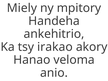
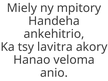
irakao: irakao -> lavitra (55, 47)
